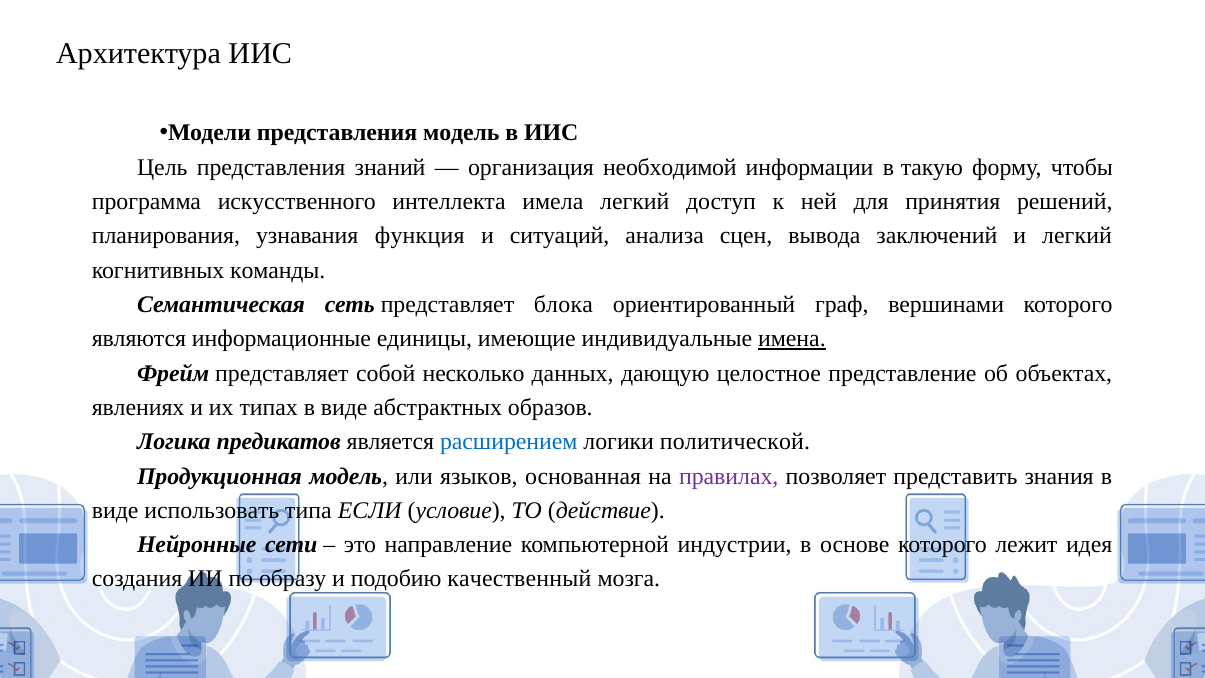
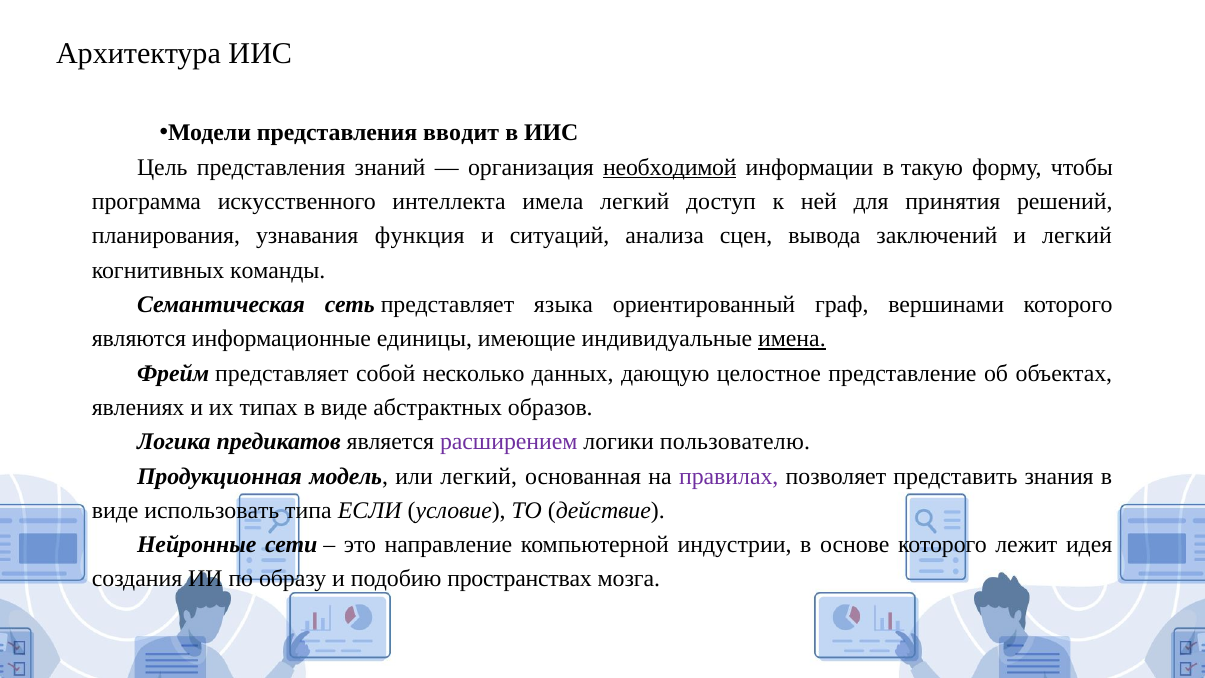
представления модель: модель -> вводит (461, 133)
необходимой underline: none -> present (670, 167)
блока: блока -> языка (563, 305)
расширением colour: blue -> purple (509, 442)
политической: политической -> пользователю (735, 442)
или языков: языков -> легкий (479, 476)
качественный: качественный -> пространствах (520, 579)
